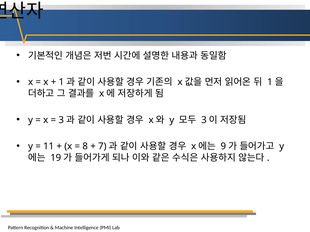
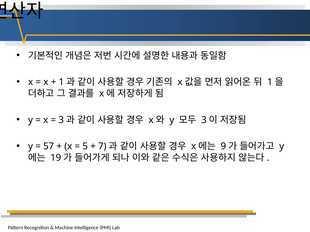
11: 11 -> 57 (49, 147)
8: 8 -> 5 (85, 147)
